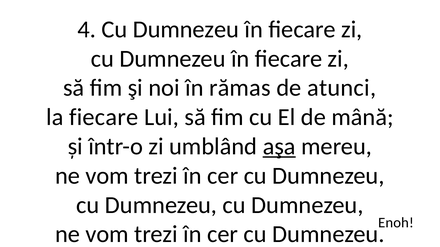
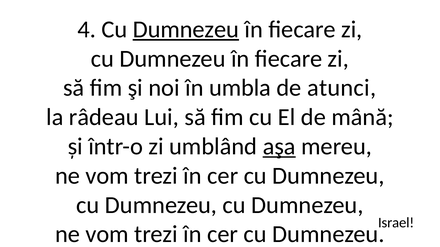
Dumnezeu underline: none -> present (186, 29)
rămas: rămas -> umbla (240, 88)
la fiecare: fiecare -> râdeau (104, 117)
Enoh: Enoh -> Israel (396, 223)
